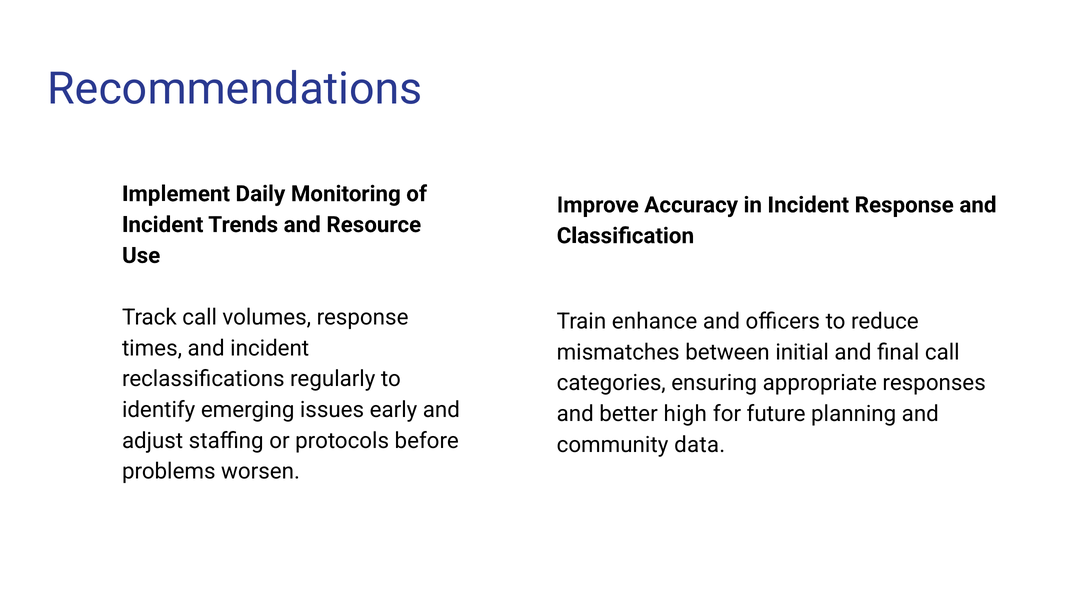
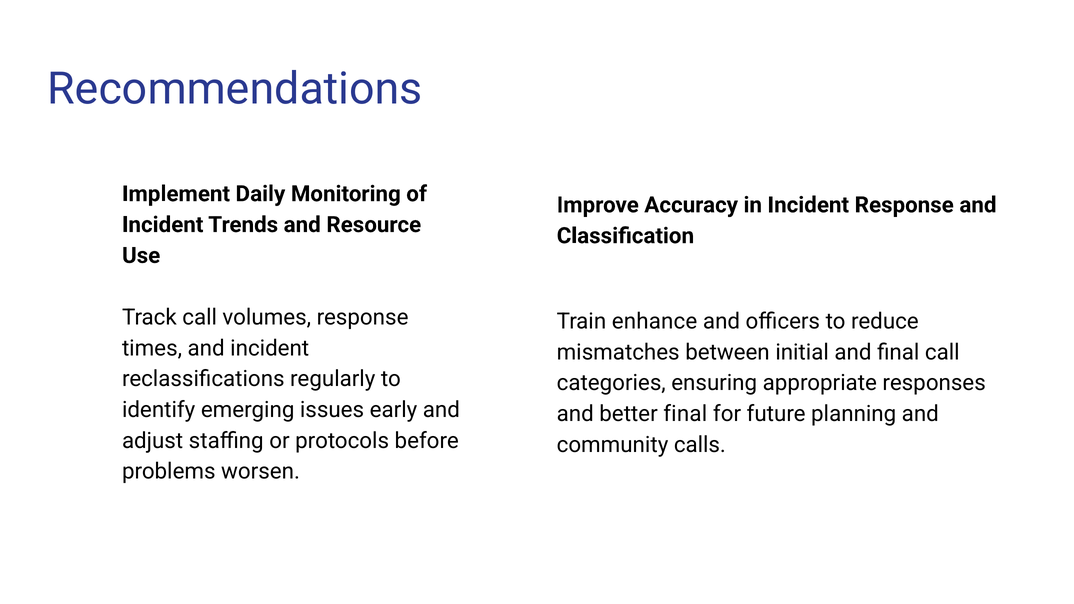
better high: high -> final (685, 414)
data: data -> calls (700, 445)
